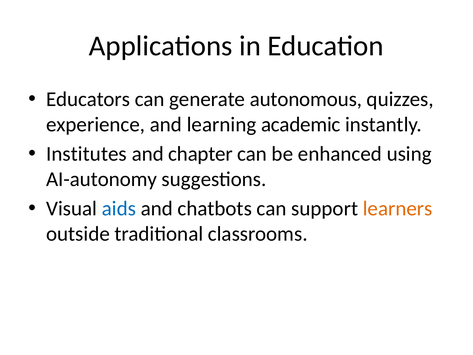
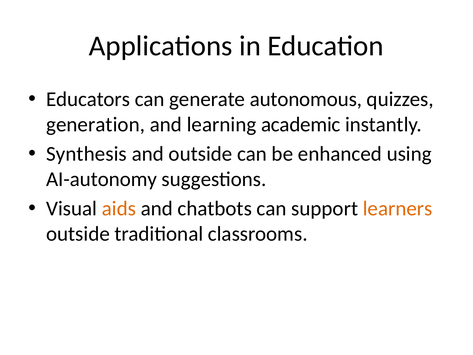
experience: experience -> generation (96, 124)
Institutes: Institutes -> Synthesis (86, 154)
and chapter: chapter -> outside (200, 154)
aids colour: blue -> orange (119, 209)
